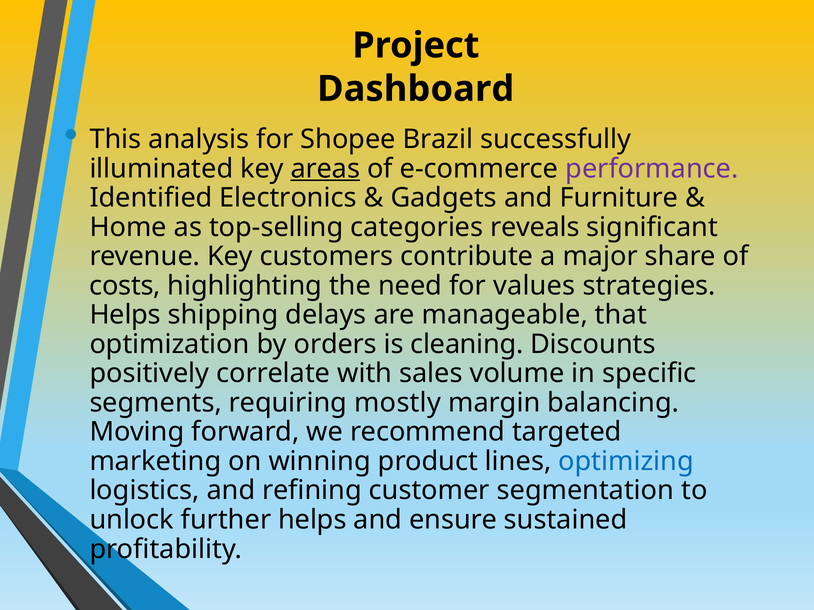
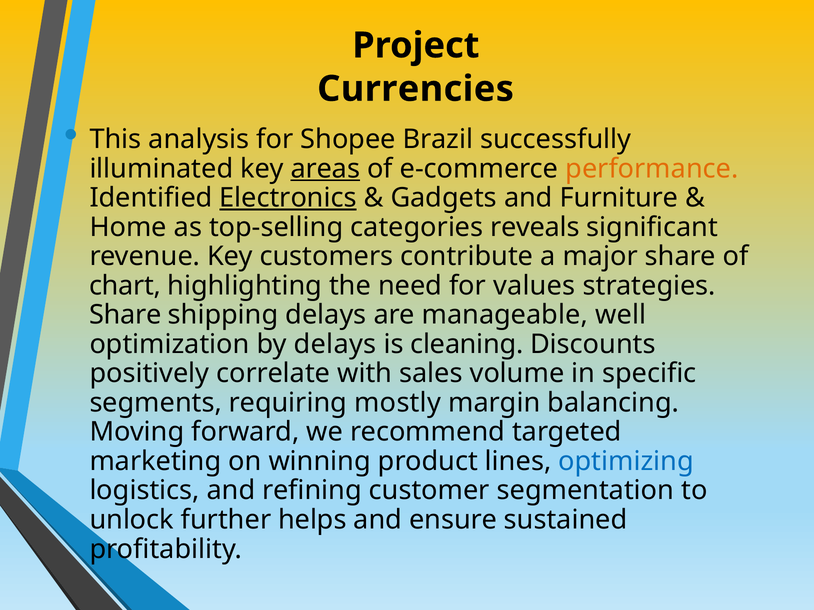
Dashboard: Dashboard -> Currencies (416, 89)
performance colour: purple -> orange (652, 169)
Electronics underline: none -> present (288, 198)
costs: costs -> chart (125, 286)
Helps: Helps -> Share (125, 315)
that: that -> well (621, 315)
by orders: orders -> delays (335, 344)
